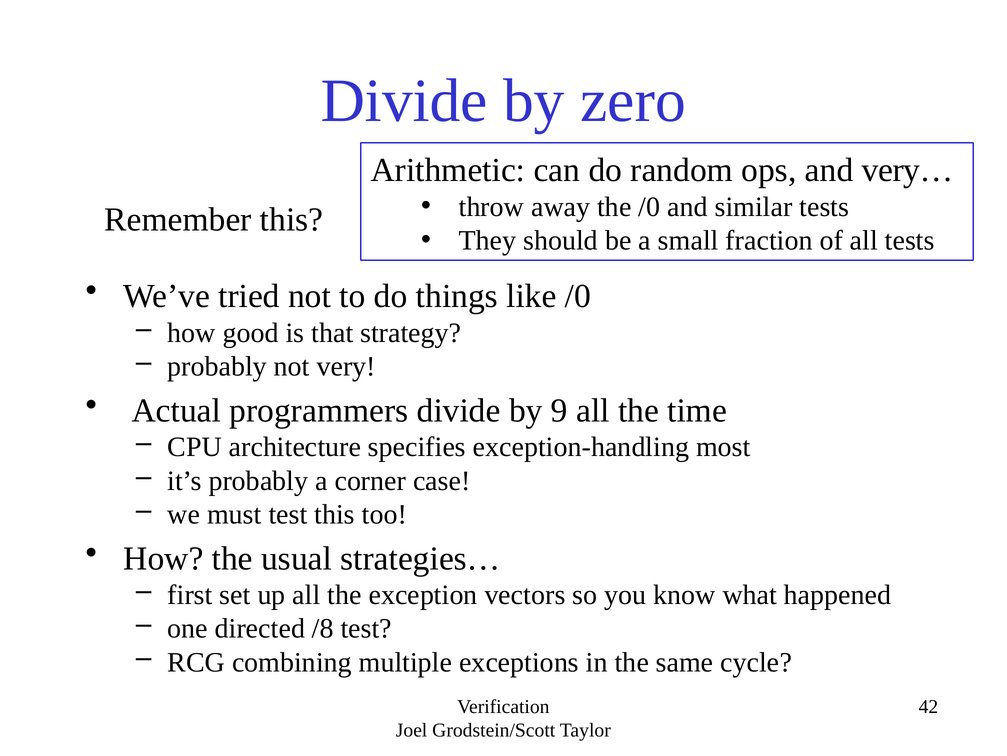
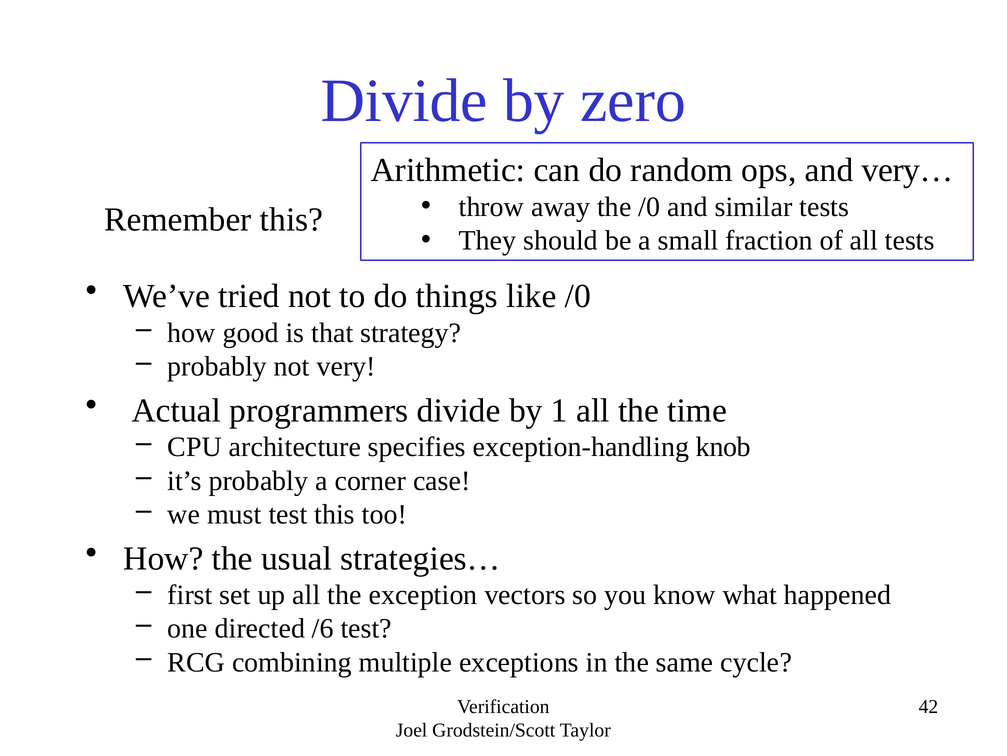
9: 9 -> 1 (559, 410)
most: most -> knob (723, 447)
/8: /8 -> /6 (323, 628)
